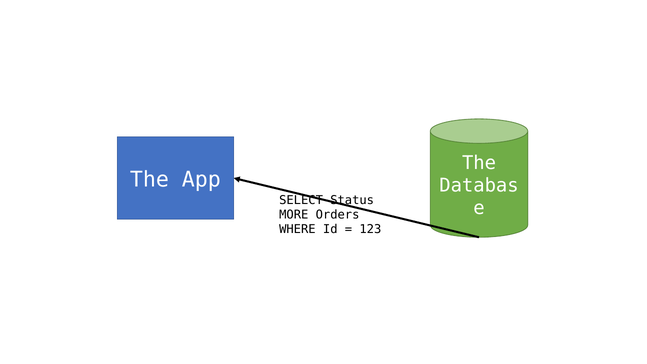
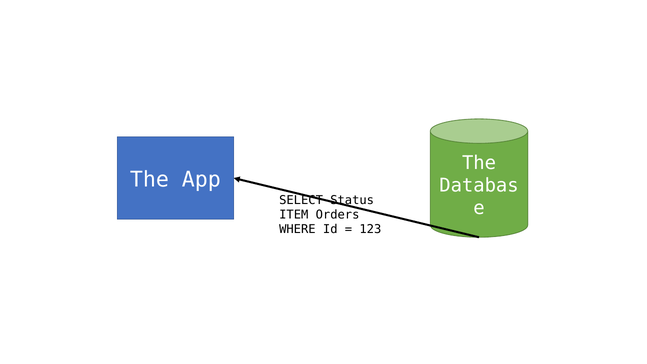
MORE: MORE -> ITEM (294, 215)
